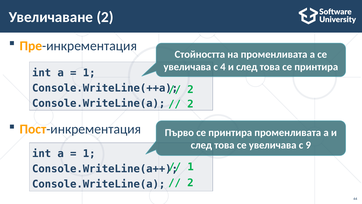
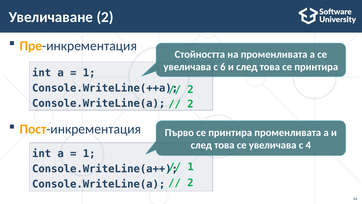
4: 4 -> 6 (223, 67)
9: 9 -> 4 (308, 145)
